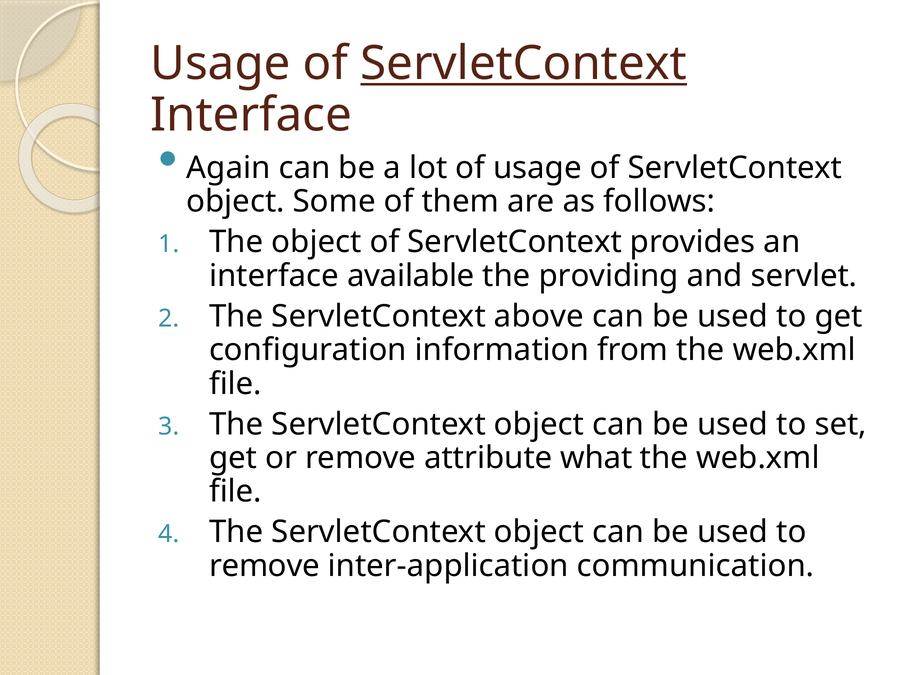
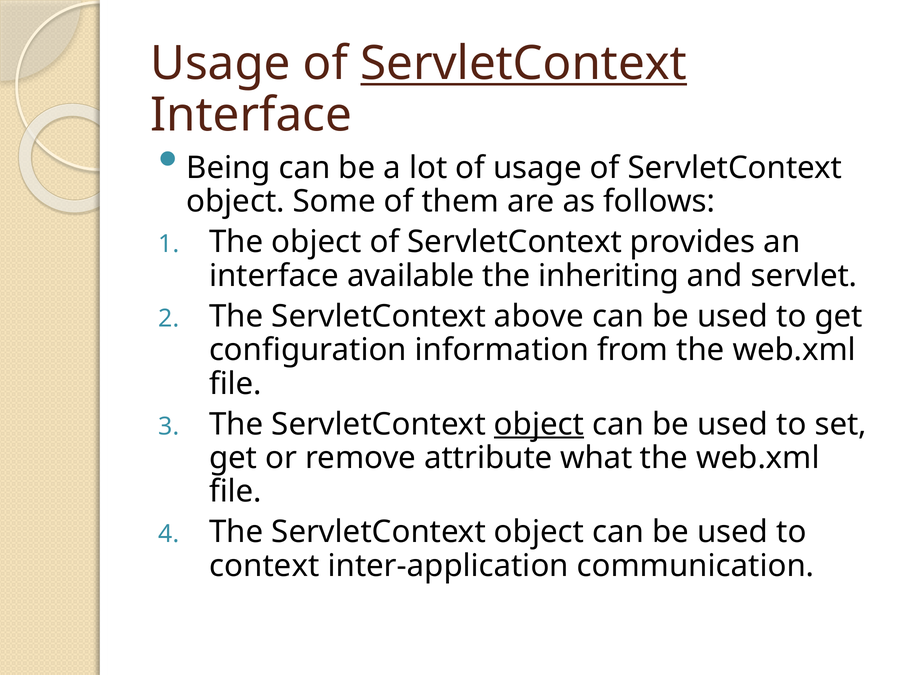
Again: Again -> Being (228, 168)
providing: providing -> inheriting (609, 276)
object underline: none -> present (539, 425)
remove: remove -> context (264, 566)
